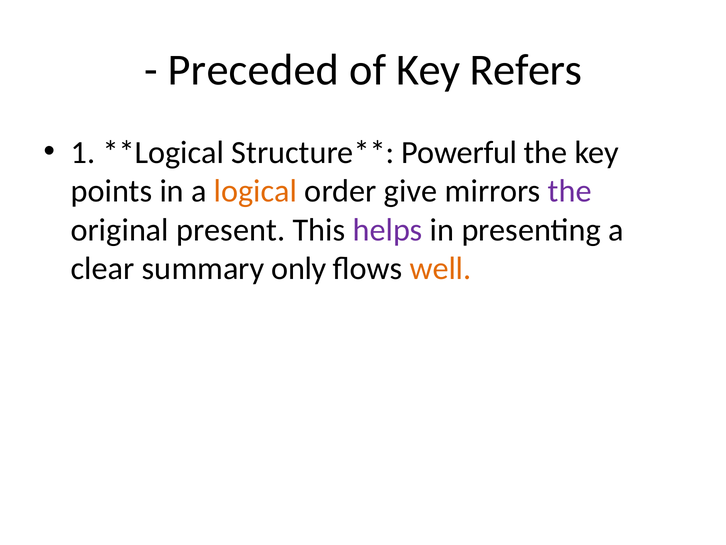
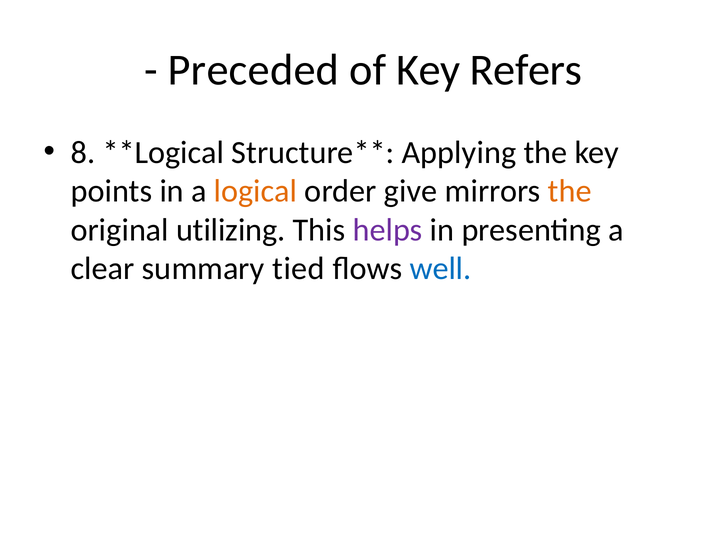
1: 1 -> 8 (83, 152)
Powerful: Powerful -> Applying (459, 152)
the colour: purple -> orange (570, 191)
present: present -> utilizing (231, 230)
only: only -> tied (299, 268)
well colour: orange -> blue (440, 268)
